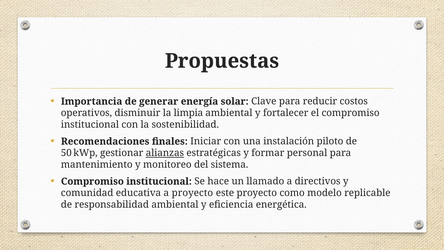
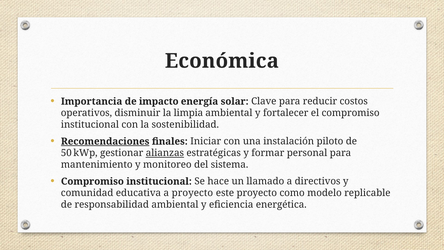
Propuestas: Propuestas -> Económica (222, 61)
generar: generar -> impacto (159, 101)
Recomendaciones underline: none -> present (105, 141)
